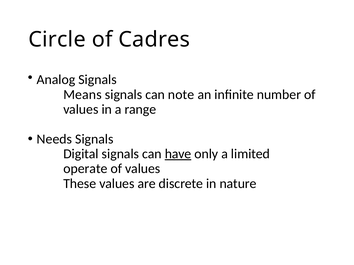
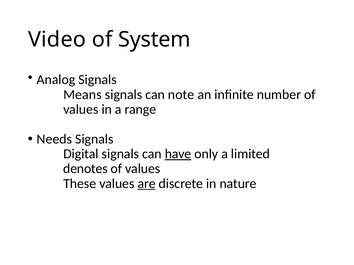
Circle: Circle -> Video (57, 40)
Cadres: Cadres -> System (154, 40)
operate: operate -> denotes (85, 169)
are underline: none -> present (147, 184)
